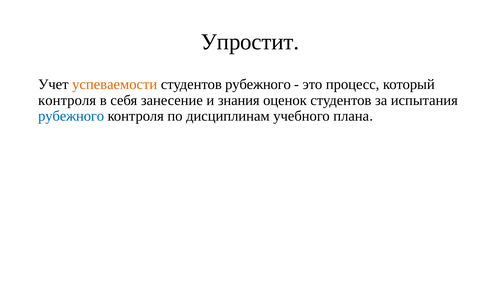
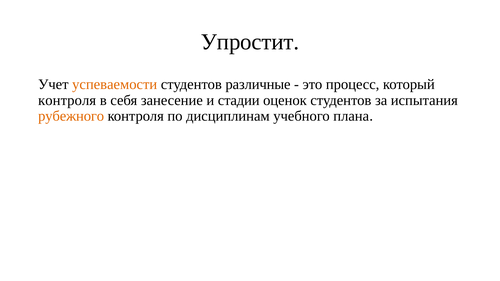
студентов рубежного: рубежного -> различные (258, 85)
знания: знания -> стадии (239, 100)
рубежного colour: blue -> orange (71, 116)
